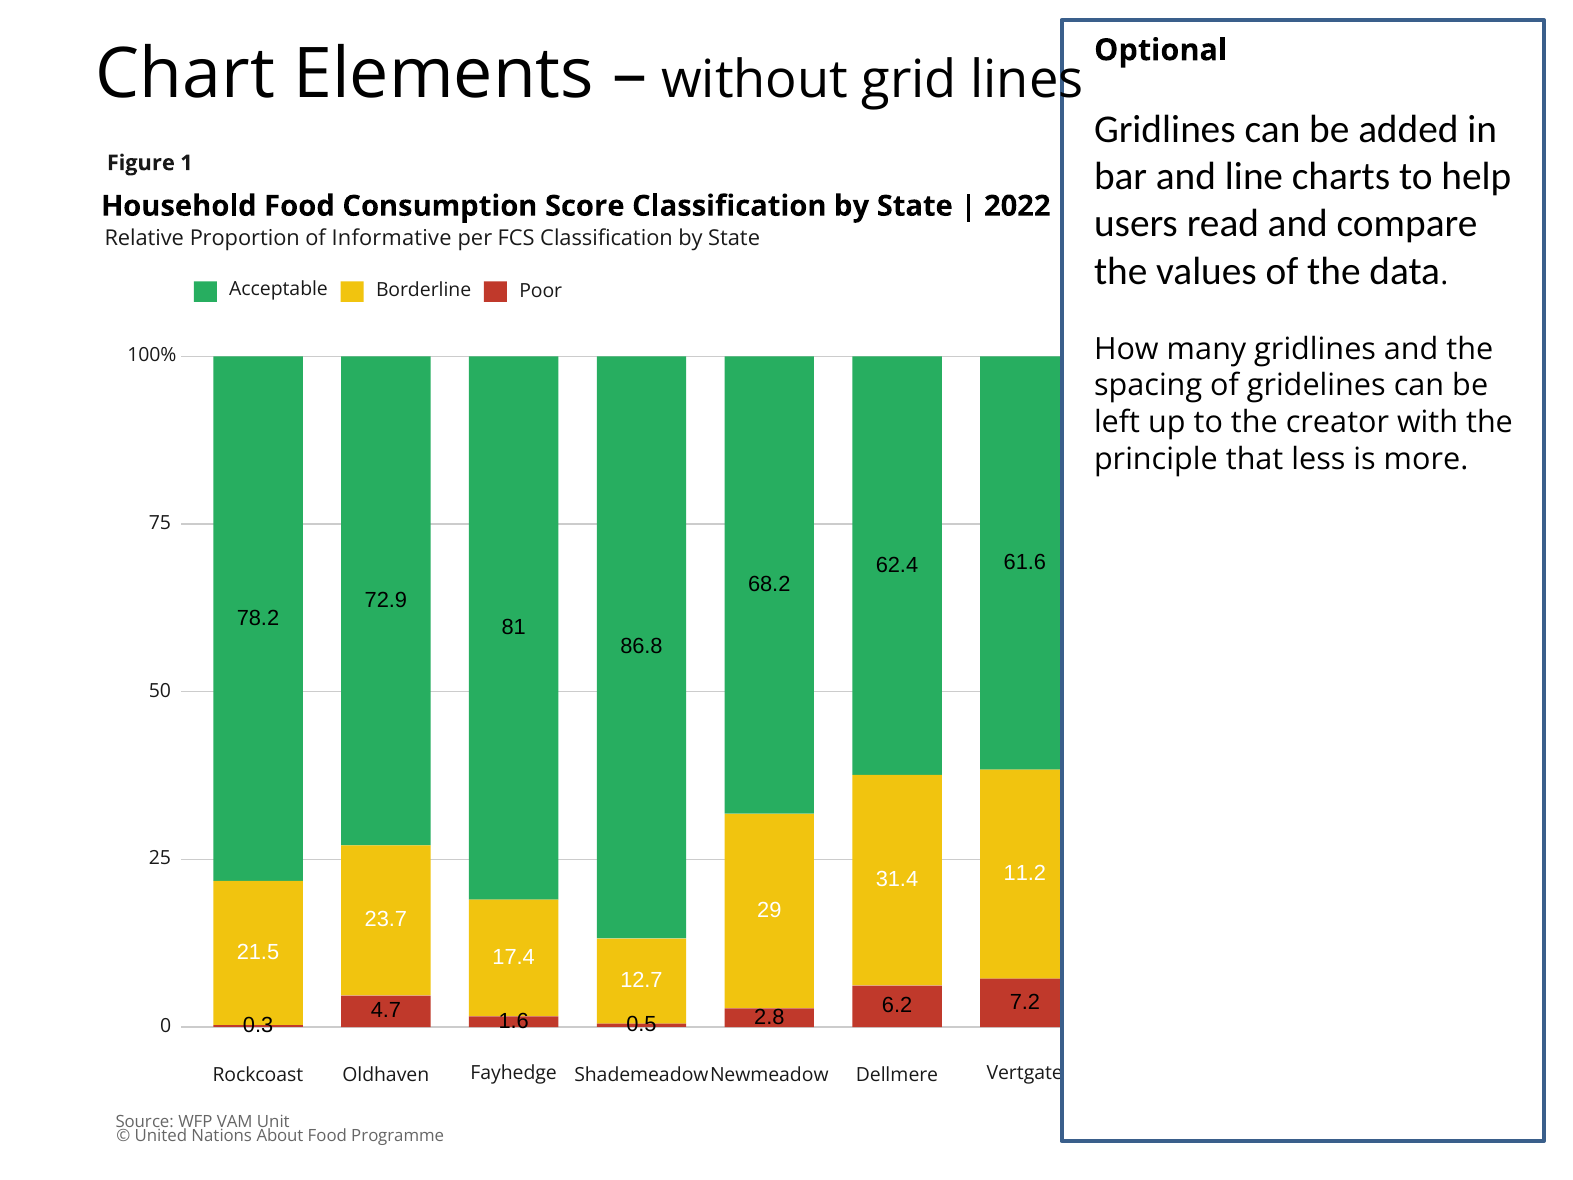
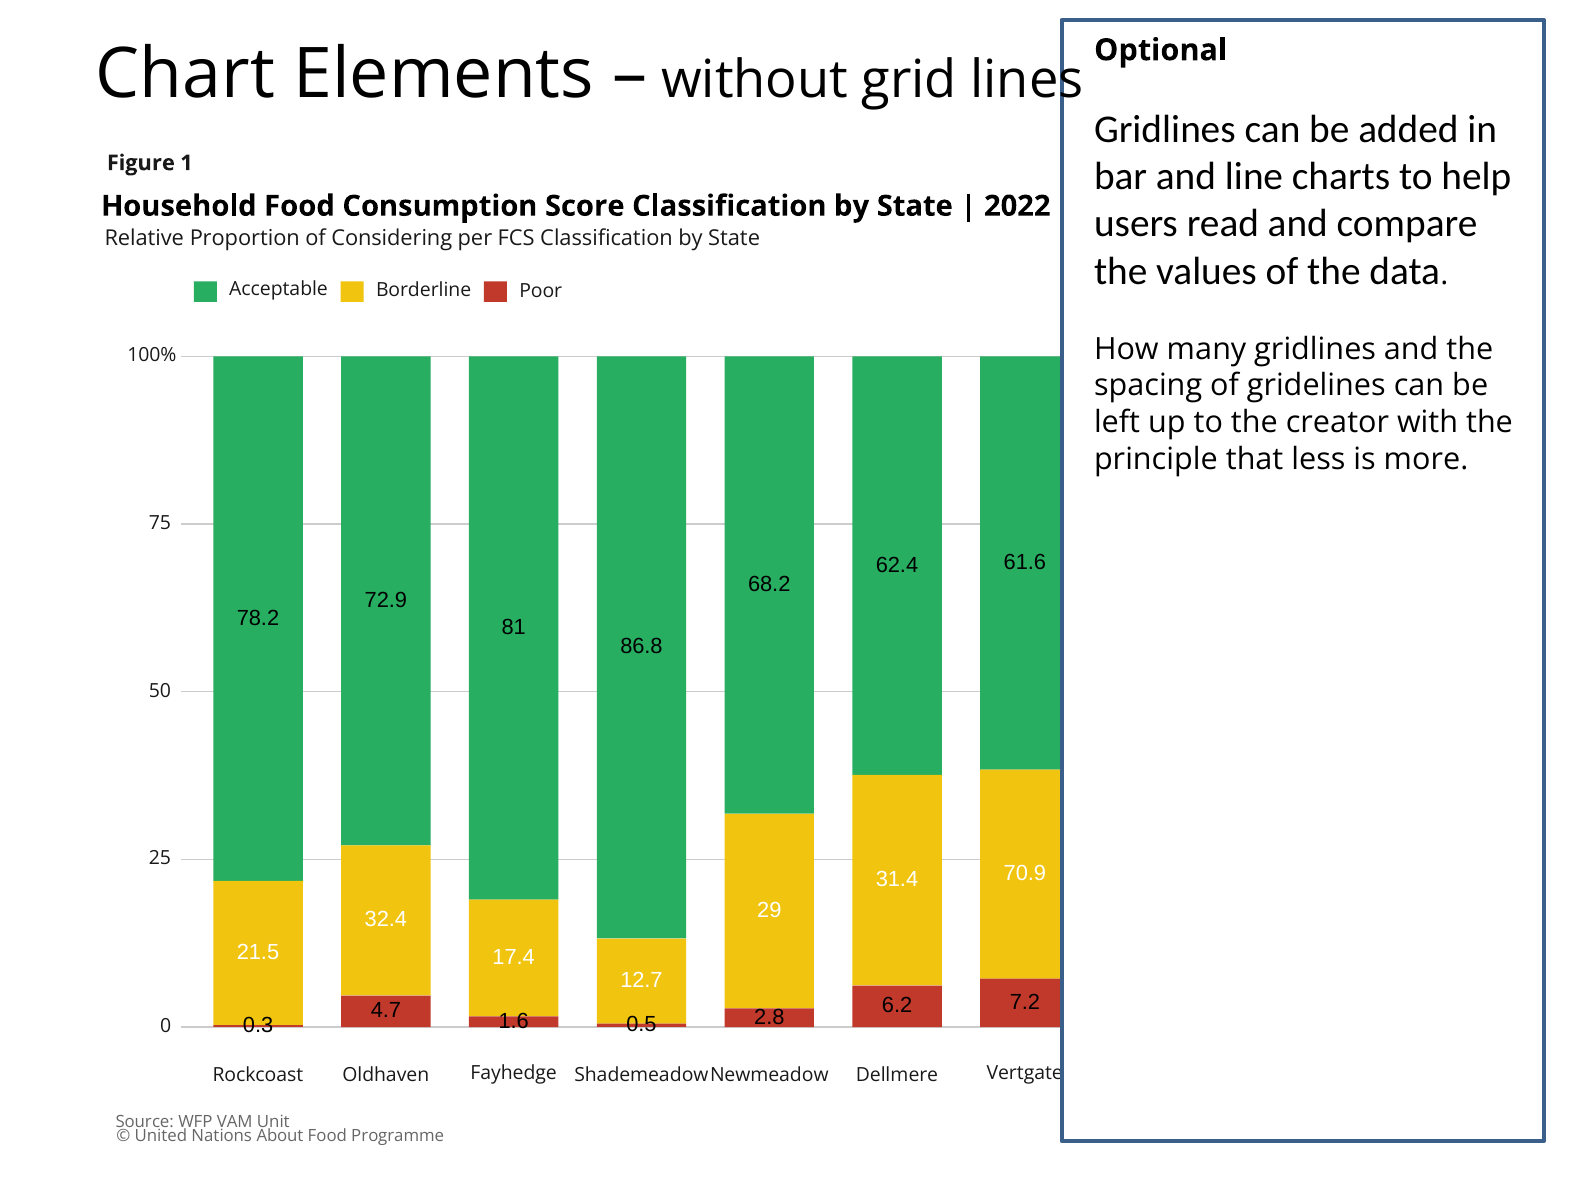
Informative: Informative -> Considering (392, 238)
11.2: 11.2 -> 70.9 (1025, 873)
23.7: 23.7 -> 32.4 (386, 920)
